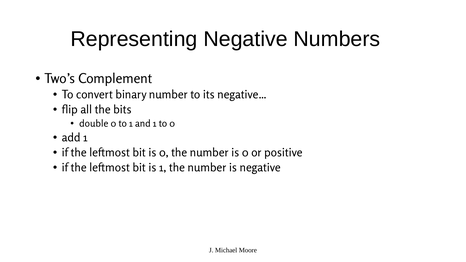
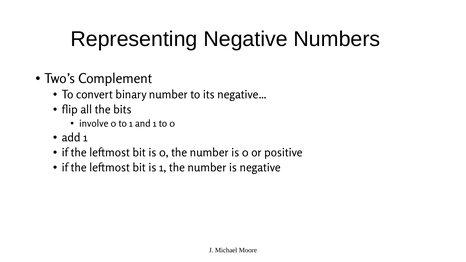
double: double -> involve (94, 124)
